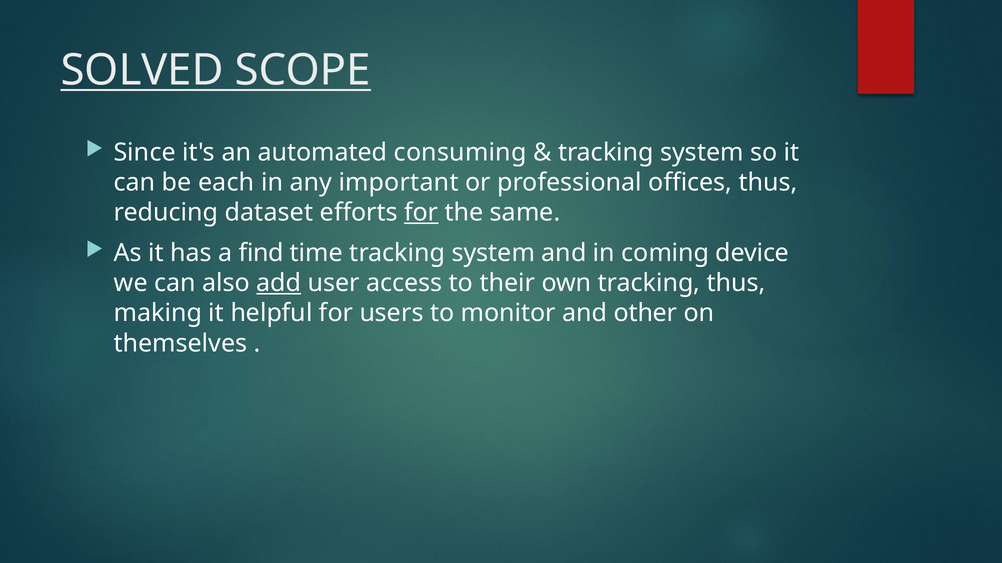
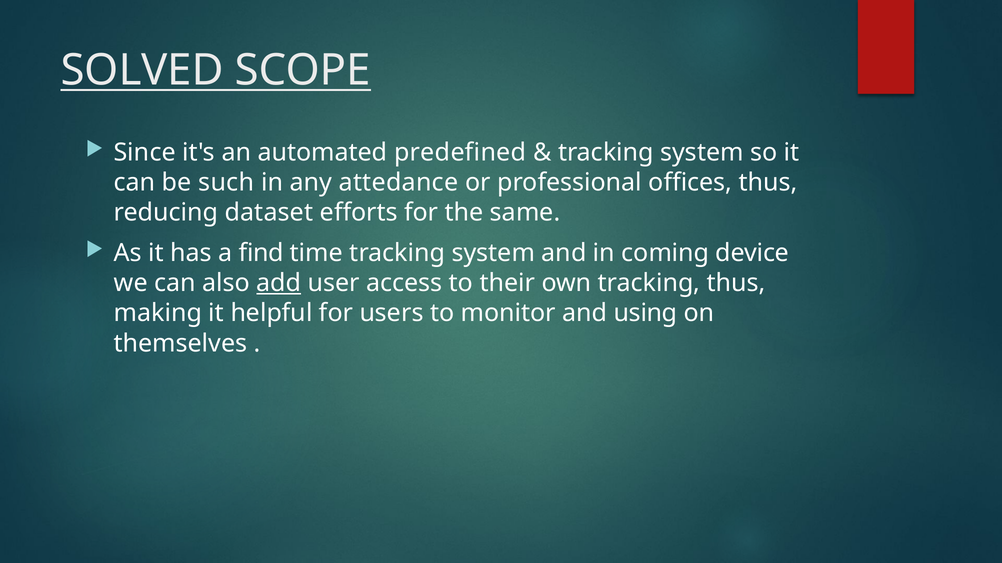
consuming: consuming -> predefined (460, 153)
each: each -> such (226, 183)
important: important -> attedance (399, 183)
for underline: present -> none (421, 213)
other: other -> using (645, 314)
